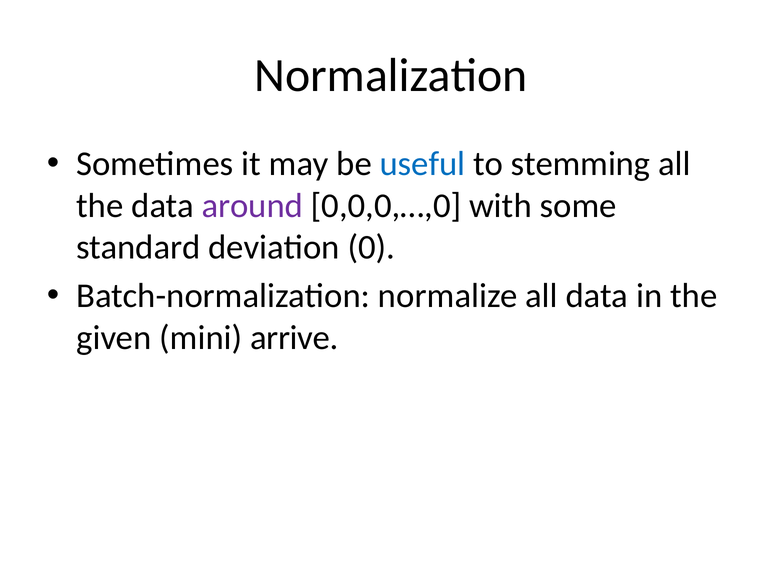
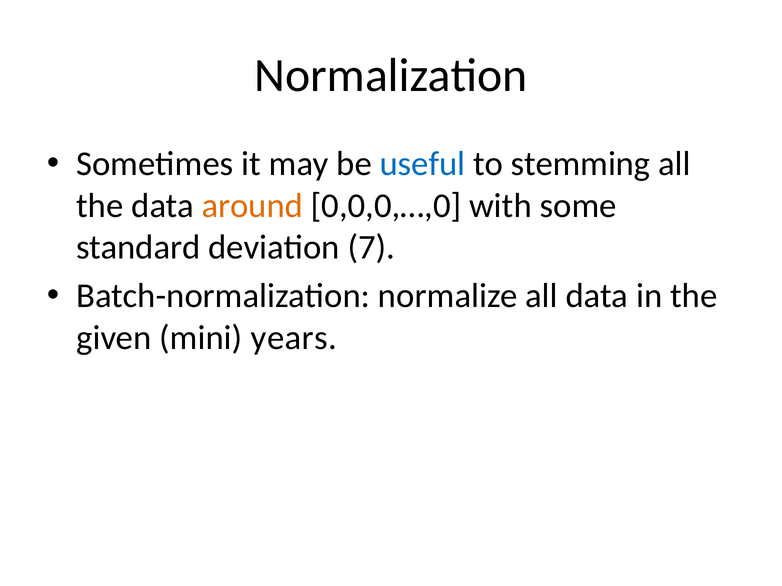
around colour: purple -> orange (252, 206)
0: 0 -> 7 (371, 247)
arrive: arrive -> years (294, 338)
